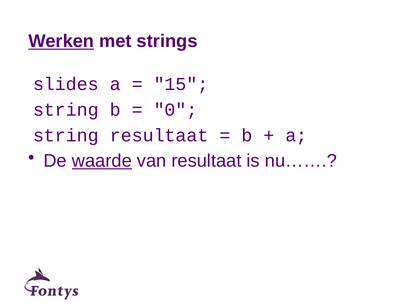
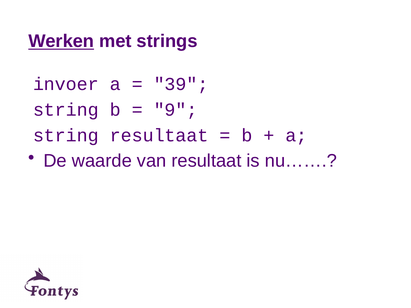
slides: slides -> invoer (66, 84)
15: 15 -> 39 (181, 84)
0: 0 -> 9 (176, 110)
waarde underline: present -> none (102, 161)
